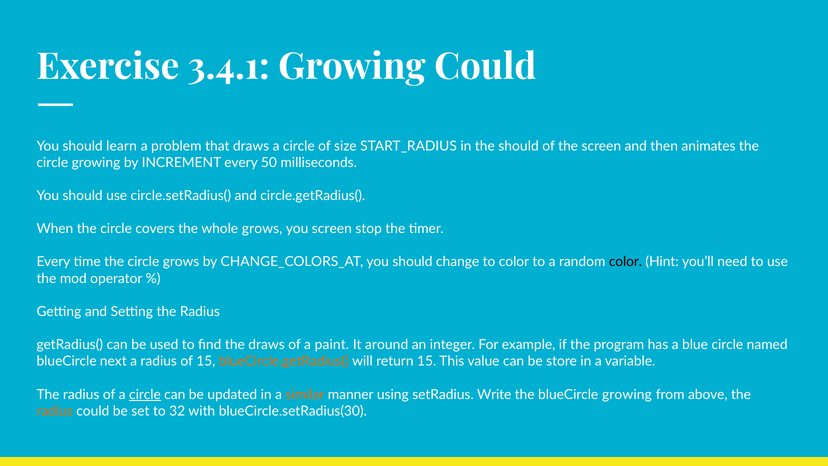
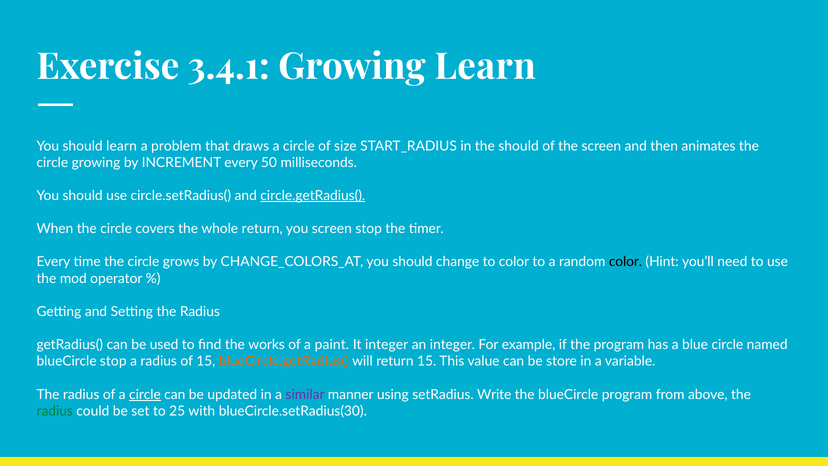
Growing Could: Could -> Learn (485, 67)
circle.getRadius( underline: none -> present (313, 196)
whole grows: grows -> return (262, 229)
the draws: draws -> works (267, 345)
It around: around -> integer (387, 345)
blueCircle next: next -> stop (113, 361)
similar colour: orange -> purple (305, 394)
blueCircle growing: growing -> program (627, 394)
radius colour: orange -> green (55, 411)
32: 32 -> 25 (177, 411)
